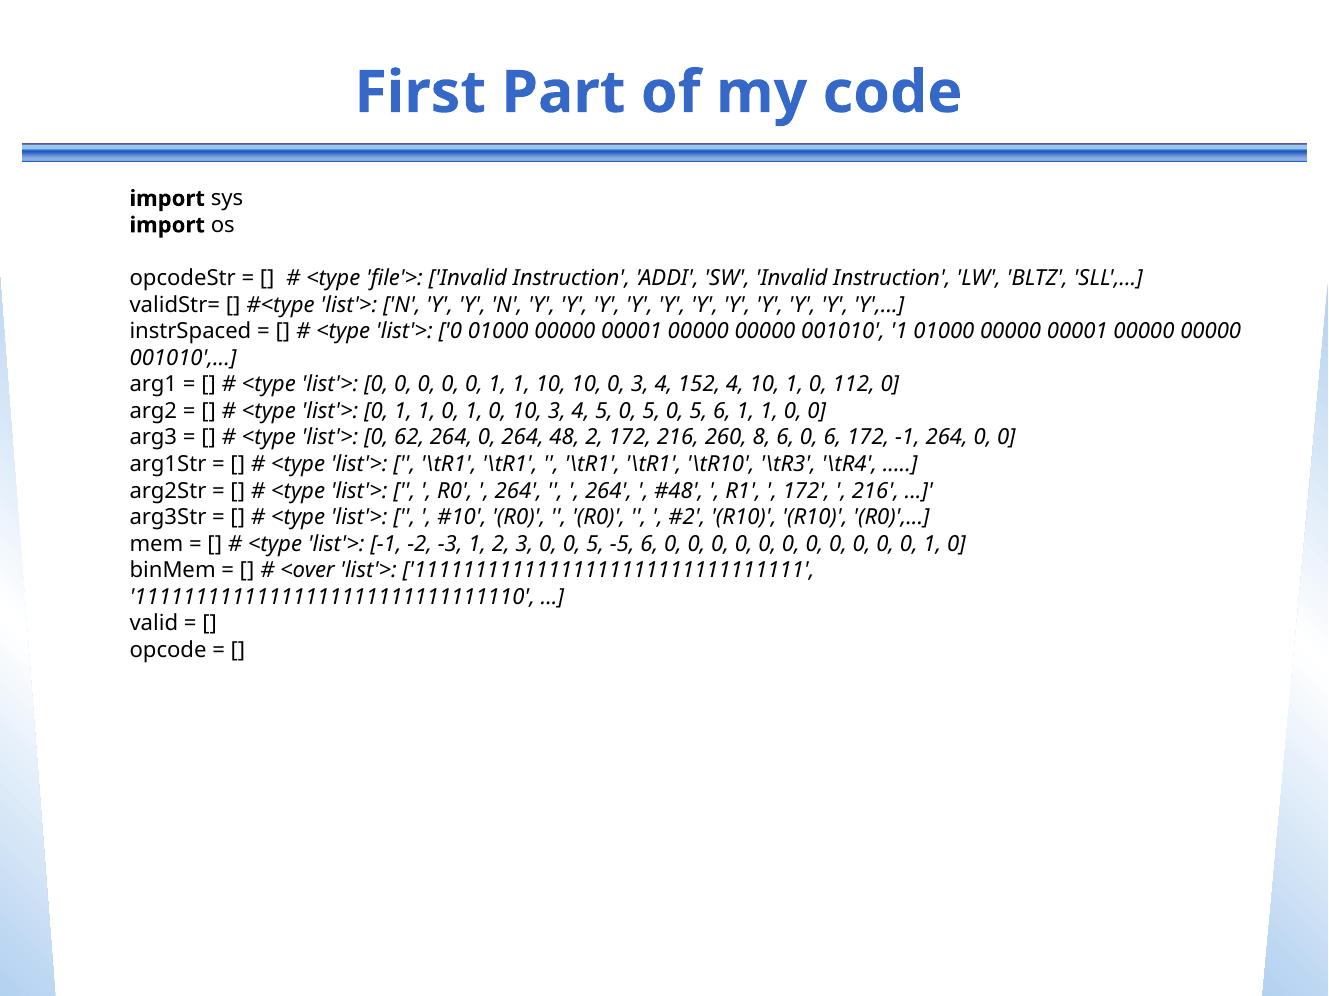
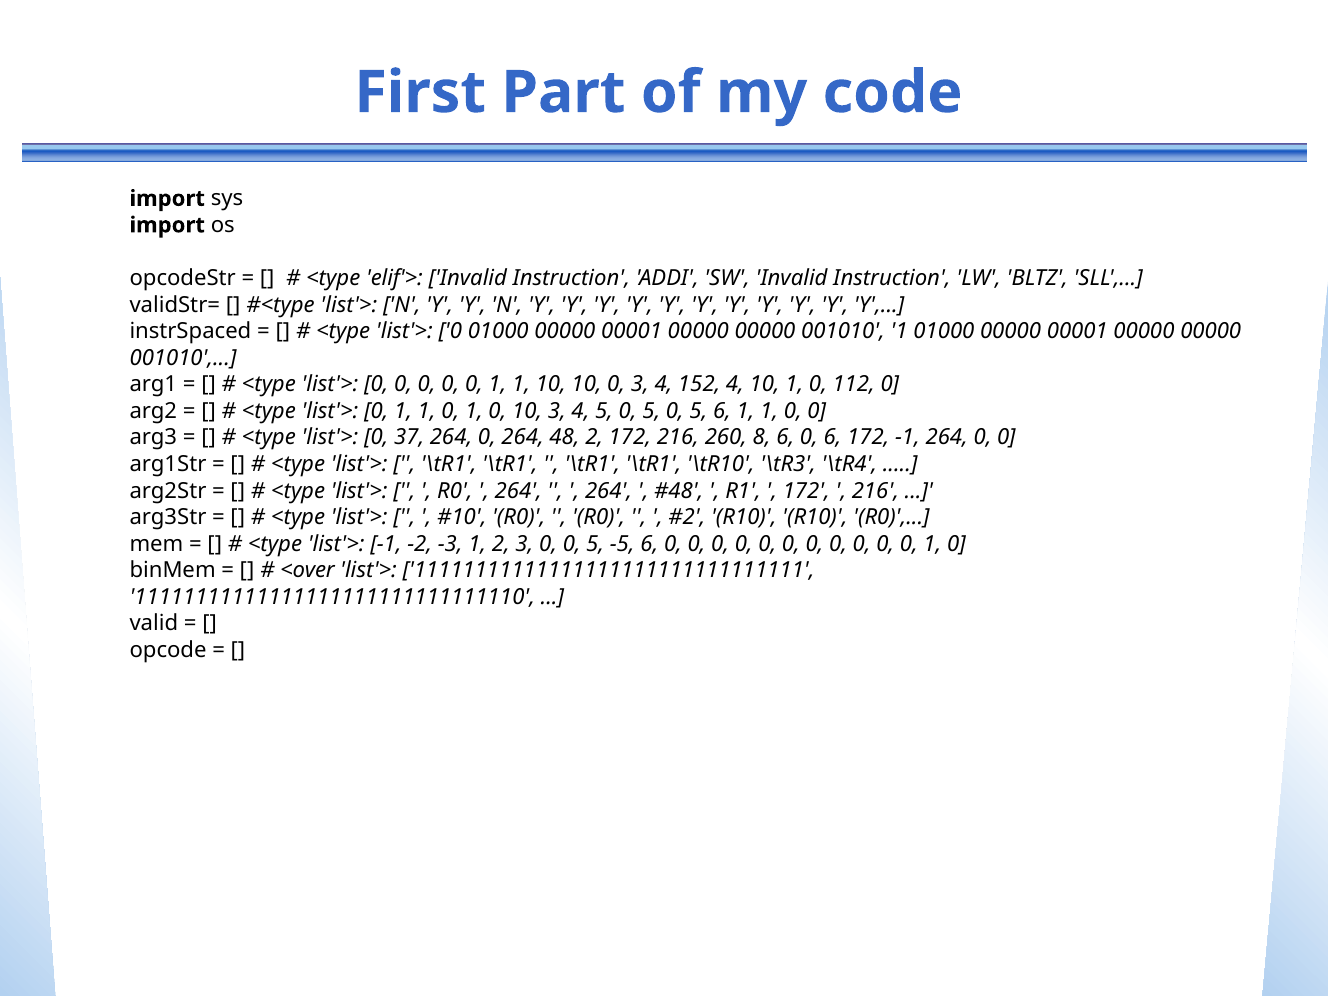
file'>: file'> -> elif'> (394, 278)
62: 62 -> 37 (409, 438)
